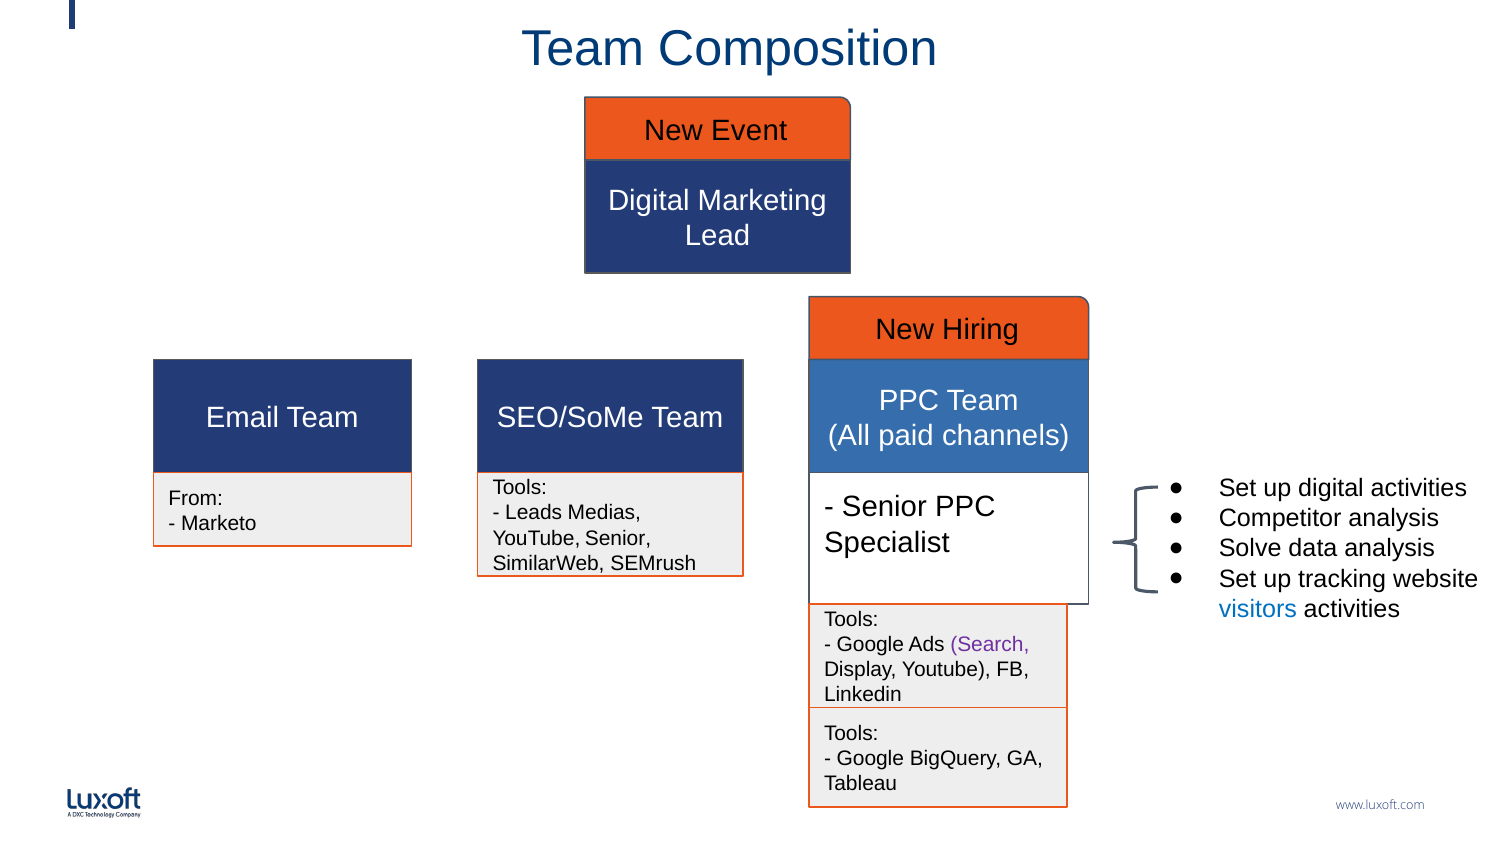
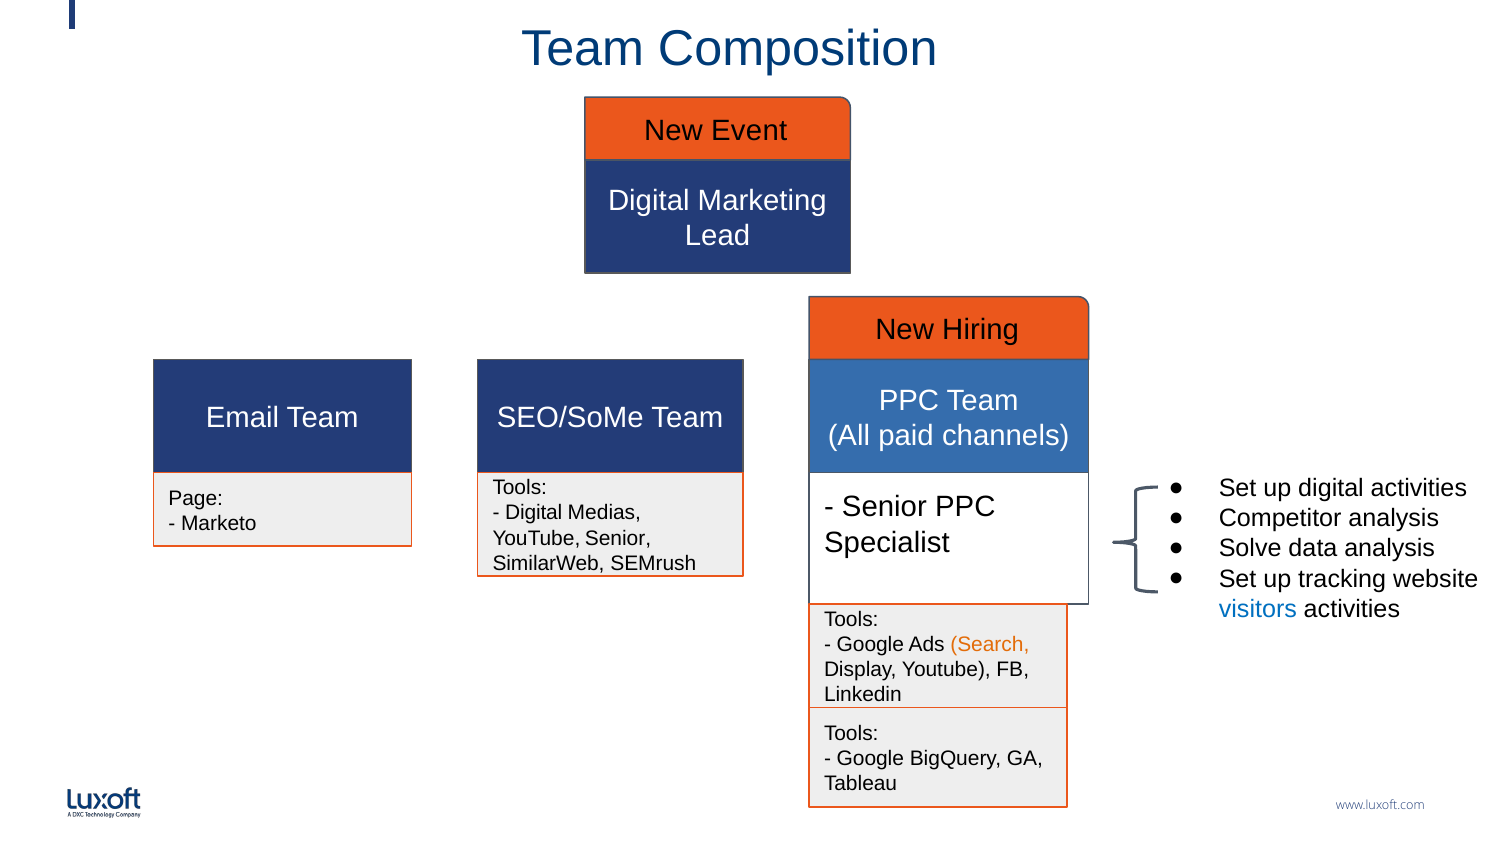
From: From -> Page (196, 498)
Leads: Leads -> Digital (534, 513)
Search colour: purple -> orange (990, 644)
